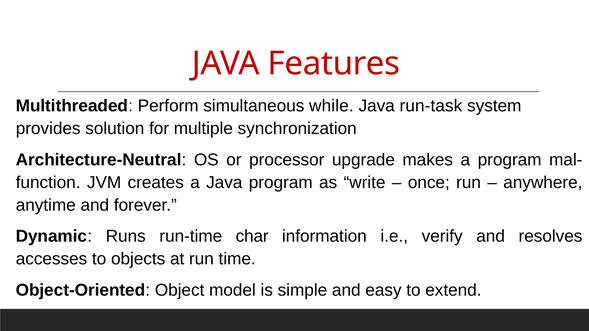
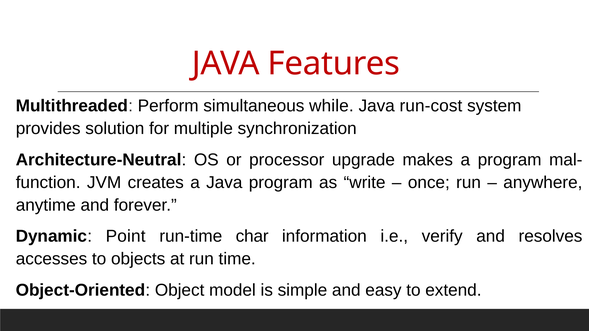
run-task: run-task -> run-cost (431, 106)
Runs: Runs -> Point (126, 236)
